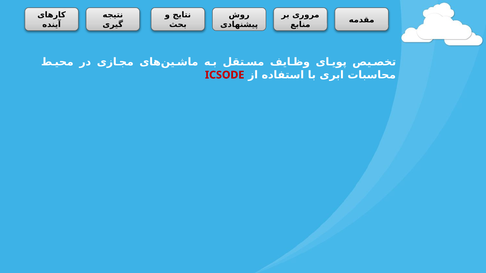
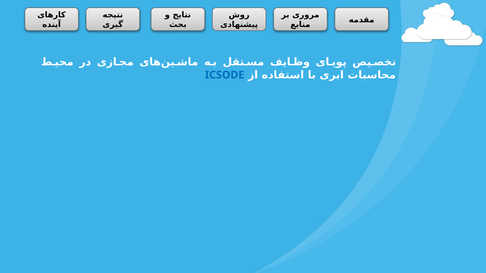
ICSODE colour: red -> blue (225, 75)
